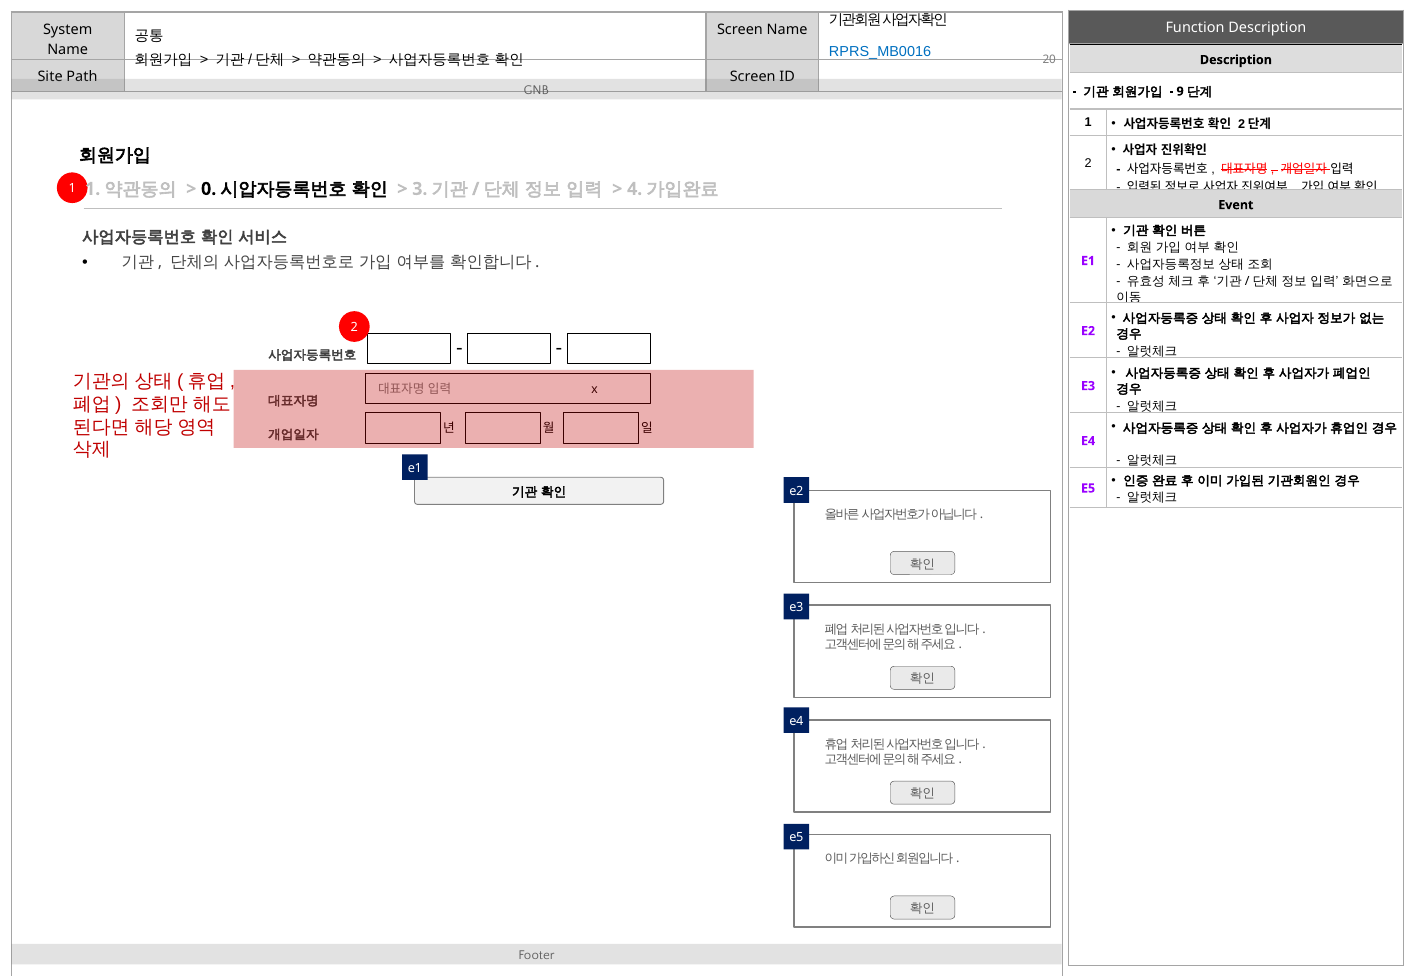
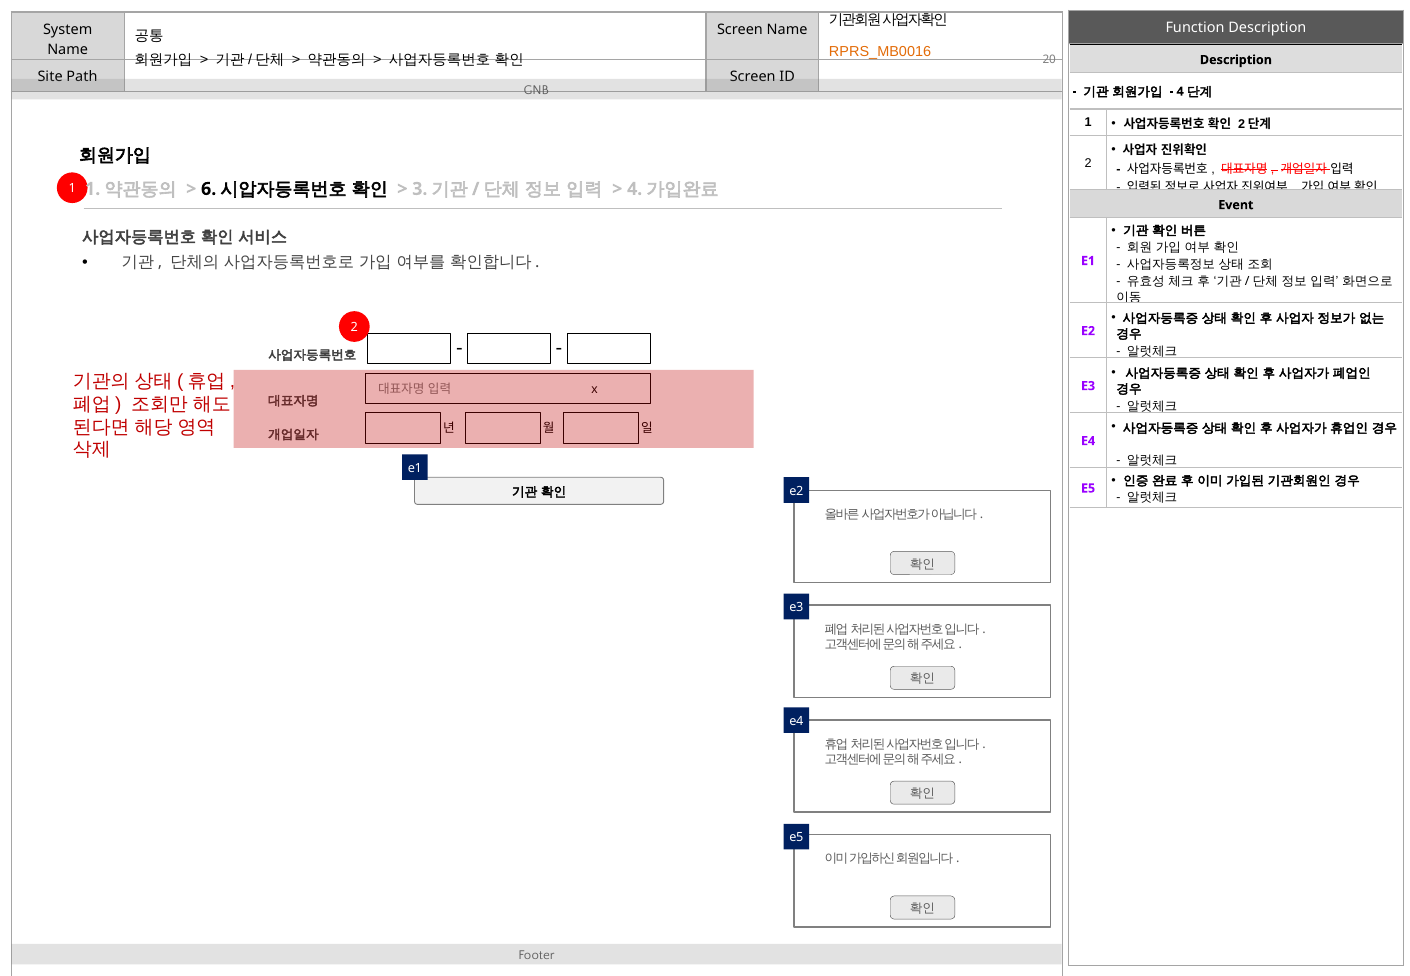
RPRS_MB0016 colour: blue -> orange (880, 52)
9: 9 -> 4 (1180, 91)
0: 0 -> 6 (209, 189)
